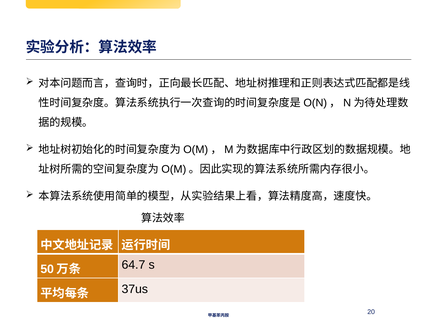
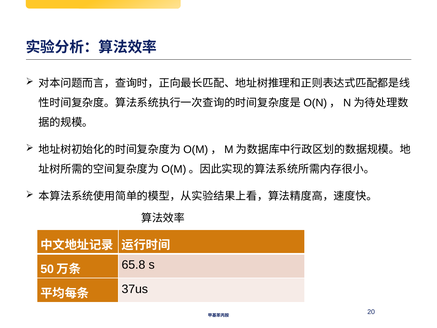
64.7: 64.7 -> 65.8 (133, 265)
